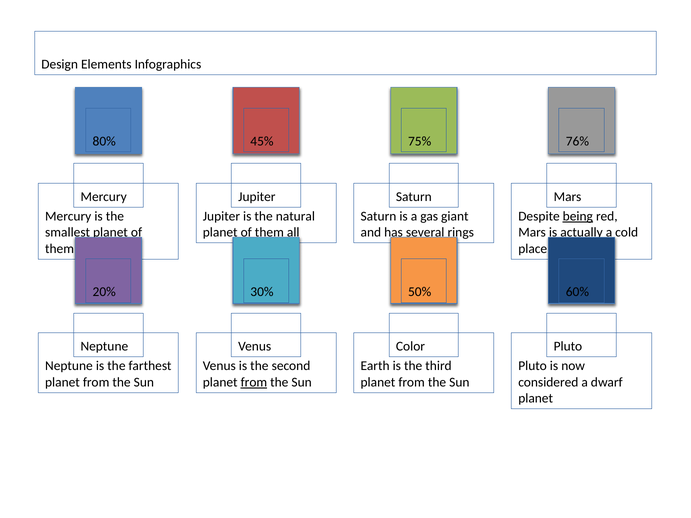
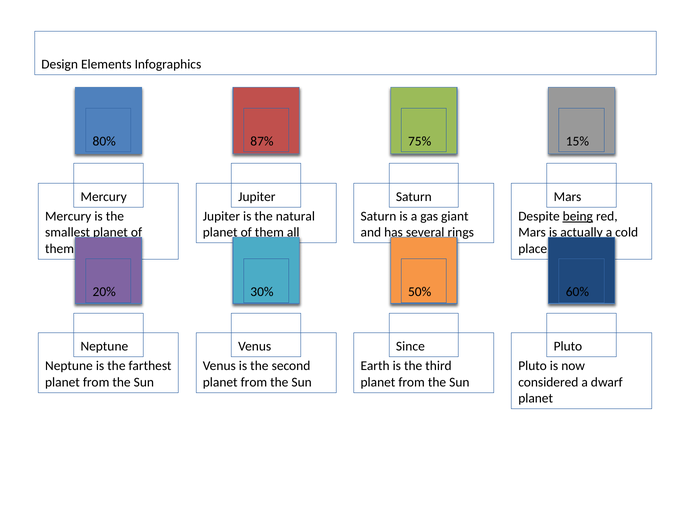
45%: 45% -> 87% (262, 141)
76%: 76% -> 15% (577, 141)
Color: Color -> Since (410, 346)
from underline: present -> none (254, 382)
